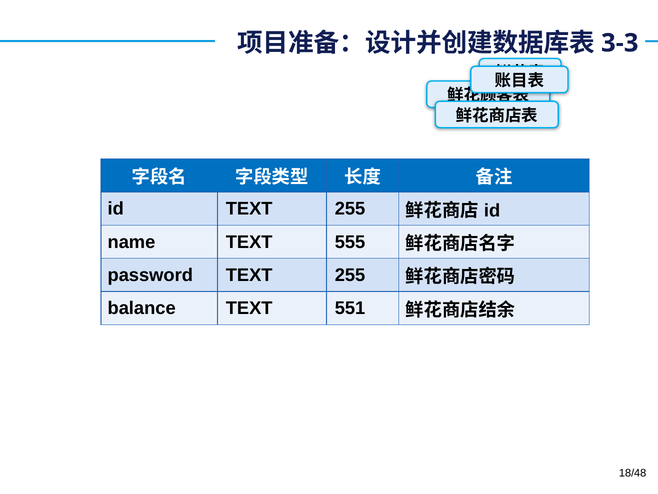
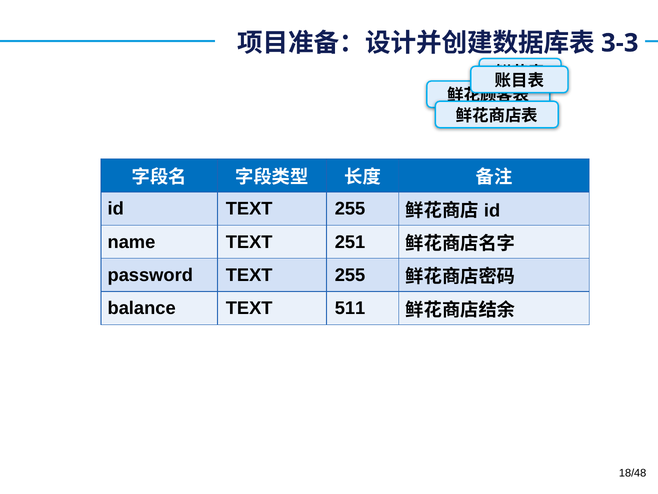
555: 555 -> 251 (350, 242)
551: 551 -> 511 (350, 308)
